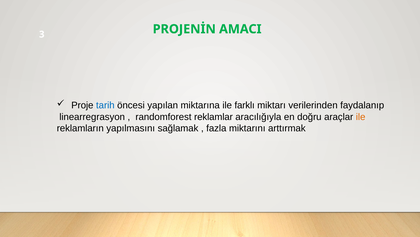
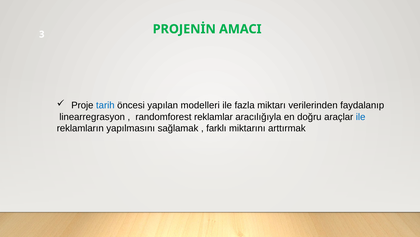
miktarına: miktarına -> modelleri (200, 105)
farklı: farklı -> fazla (245, 105)
ile colour: orange -> blue (361, 117)
fazla: fazla -> farklı (216, 128)
